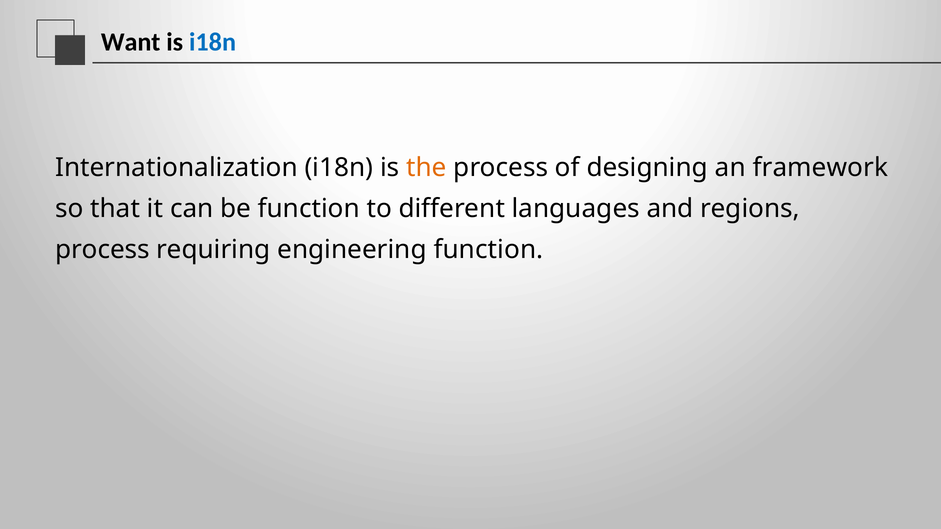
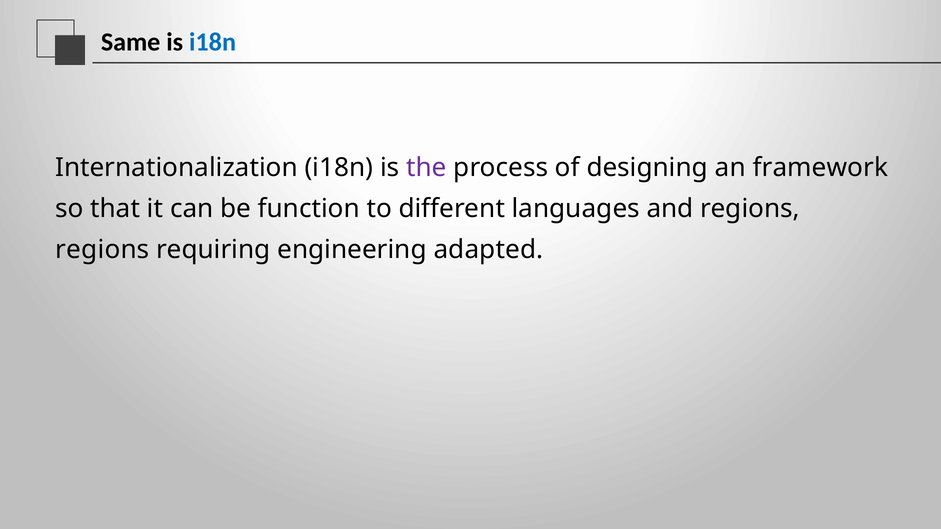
Want: Want -> Same (131, 42)
the colour: orange -> purple (426, 168)
process: process -> regions (102, 250)
engineering function: function -> adapted (488, 250)
